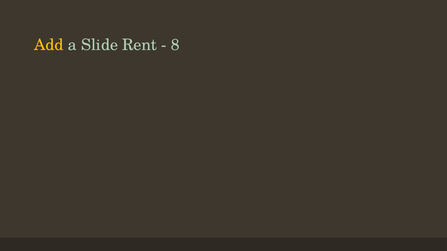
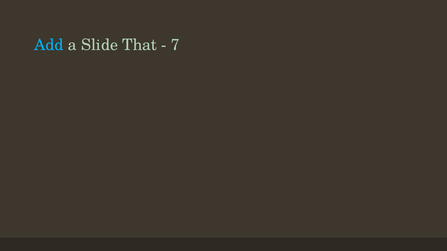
Add colour: yellow -> light blue (49, 45)
Rent: Rent -> That (140, 45)
8: 8 -> 7 (175, 45)
